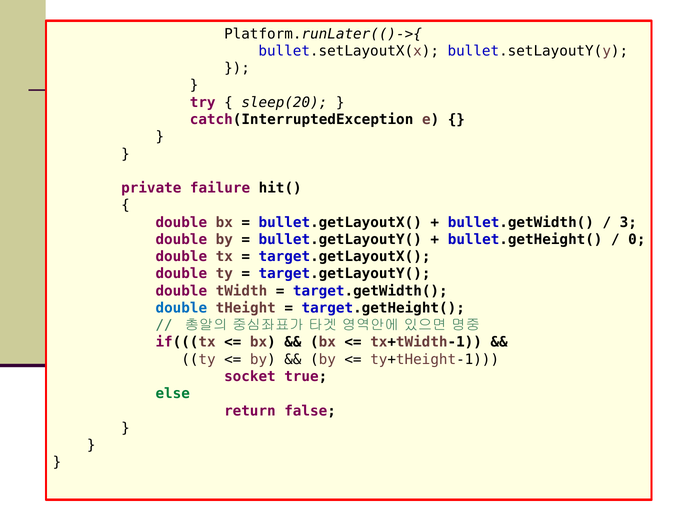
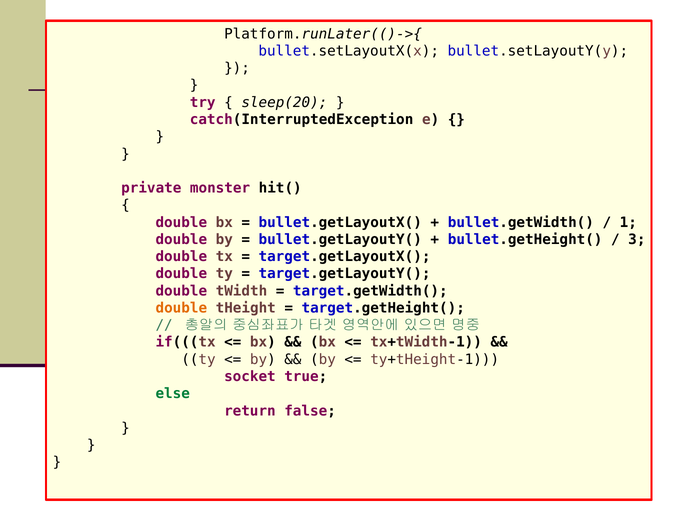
failure: failure -> monster (220, 188)
3: 3 -> 1 (628, 223)
0: 0 -> 3 (637, 240)
double colour: blue -> orange (181, 308)
